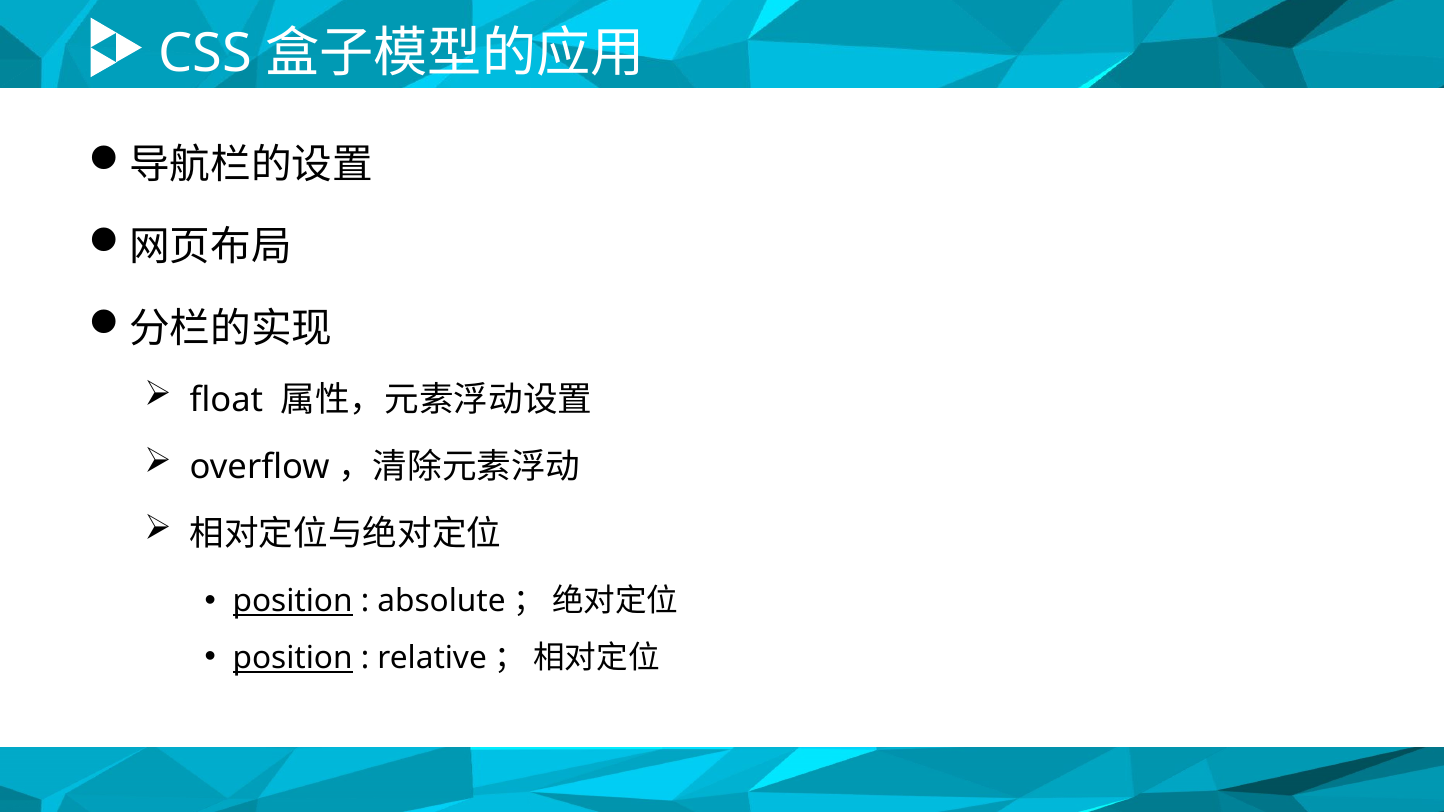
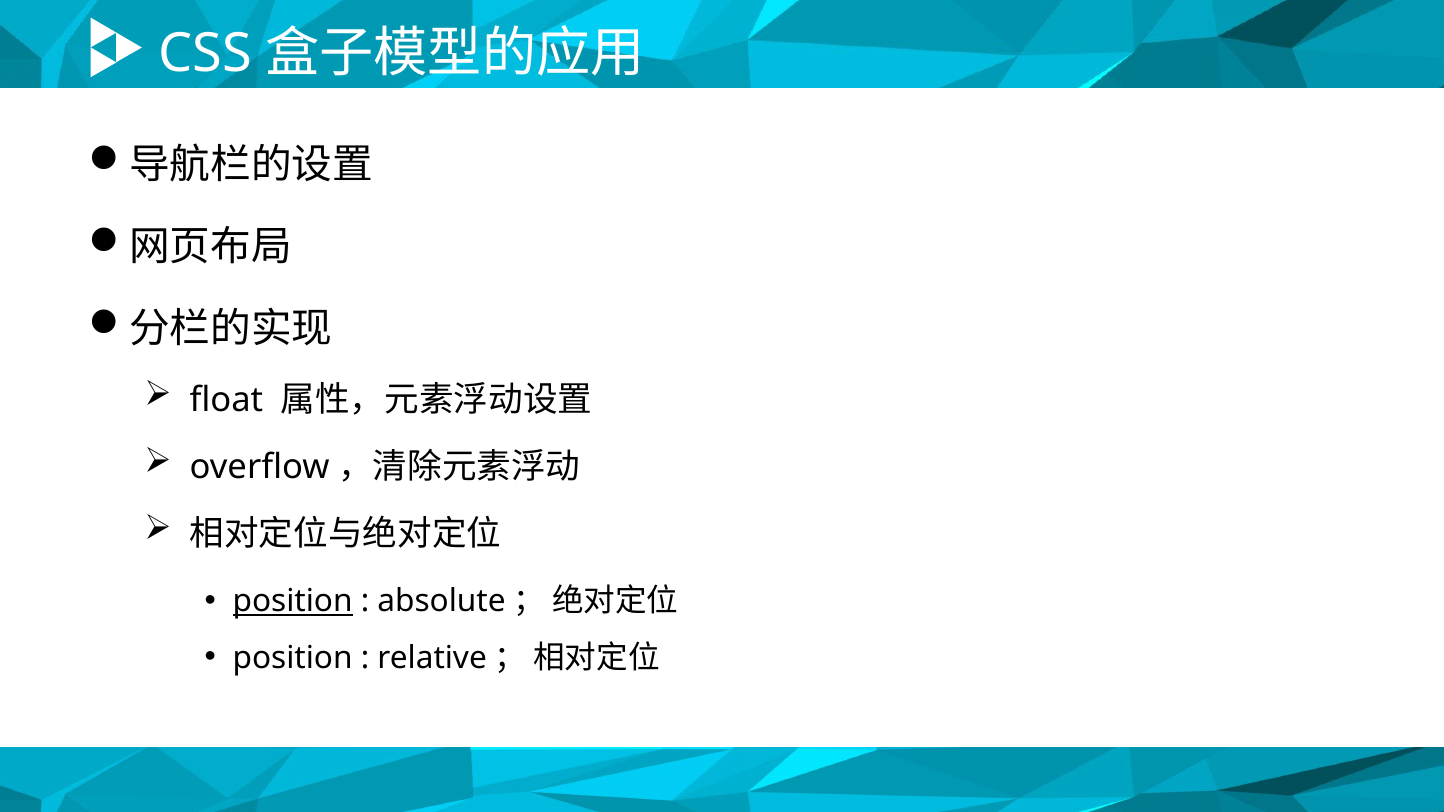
position underline: present -> none (293, 659)
